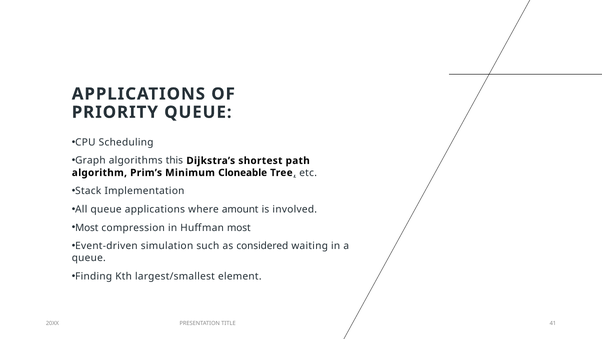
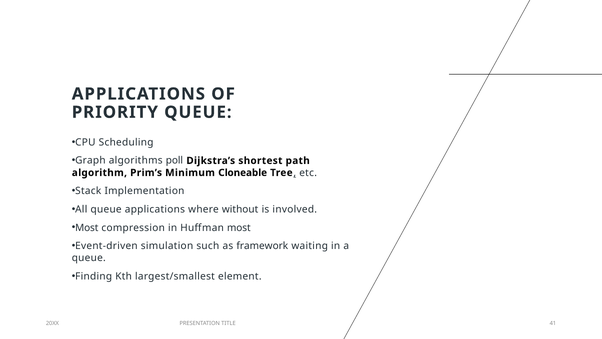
this: this -> poll (174, 160)
amount: amount -> without (240, 209)
considered: considered -> framework (262, 246)
